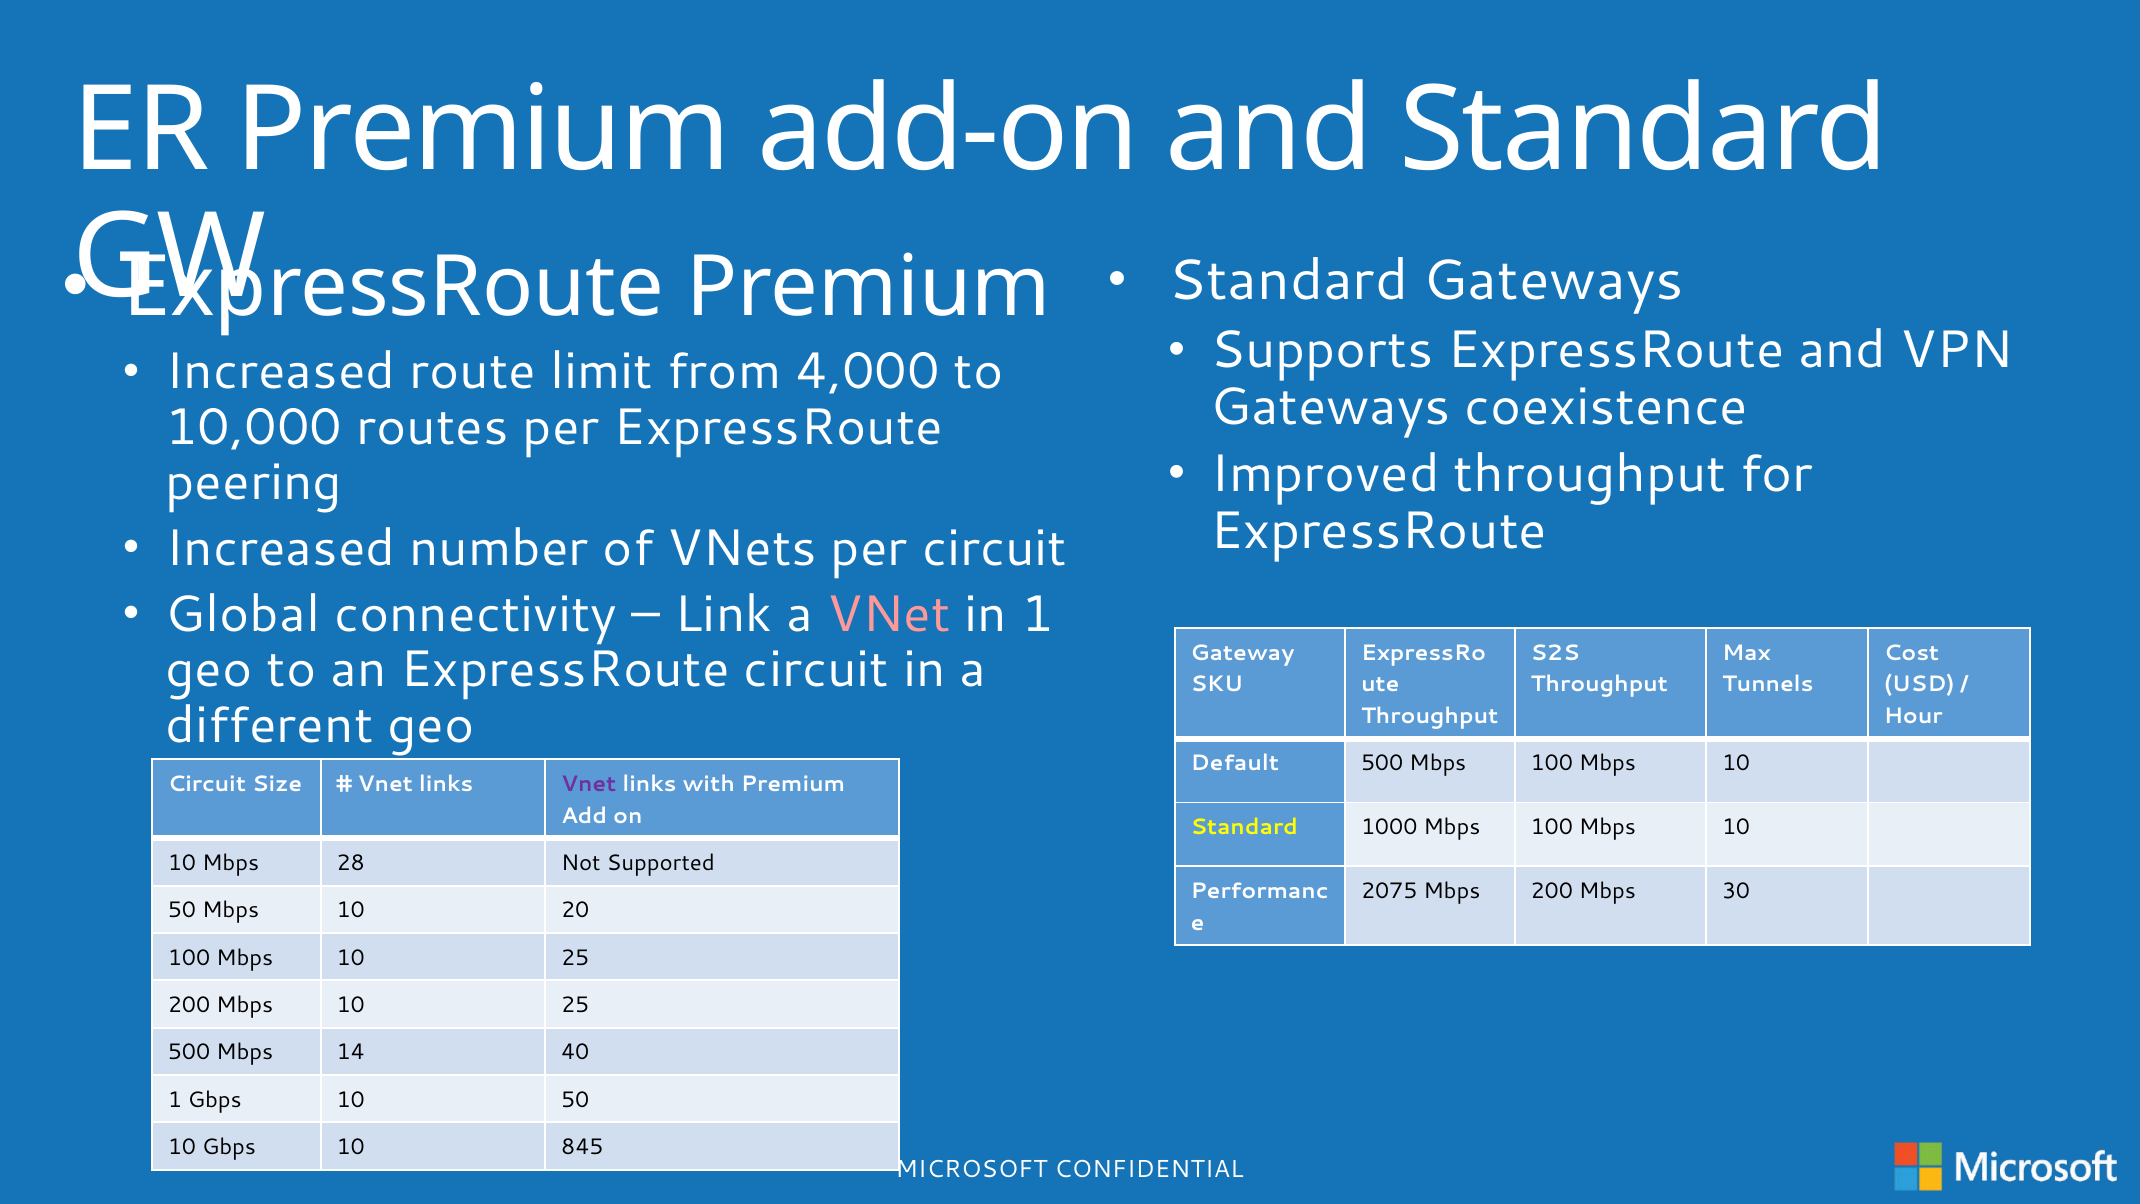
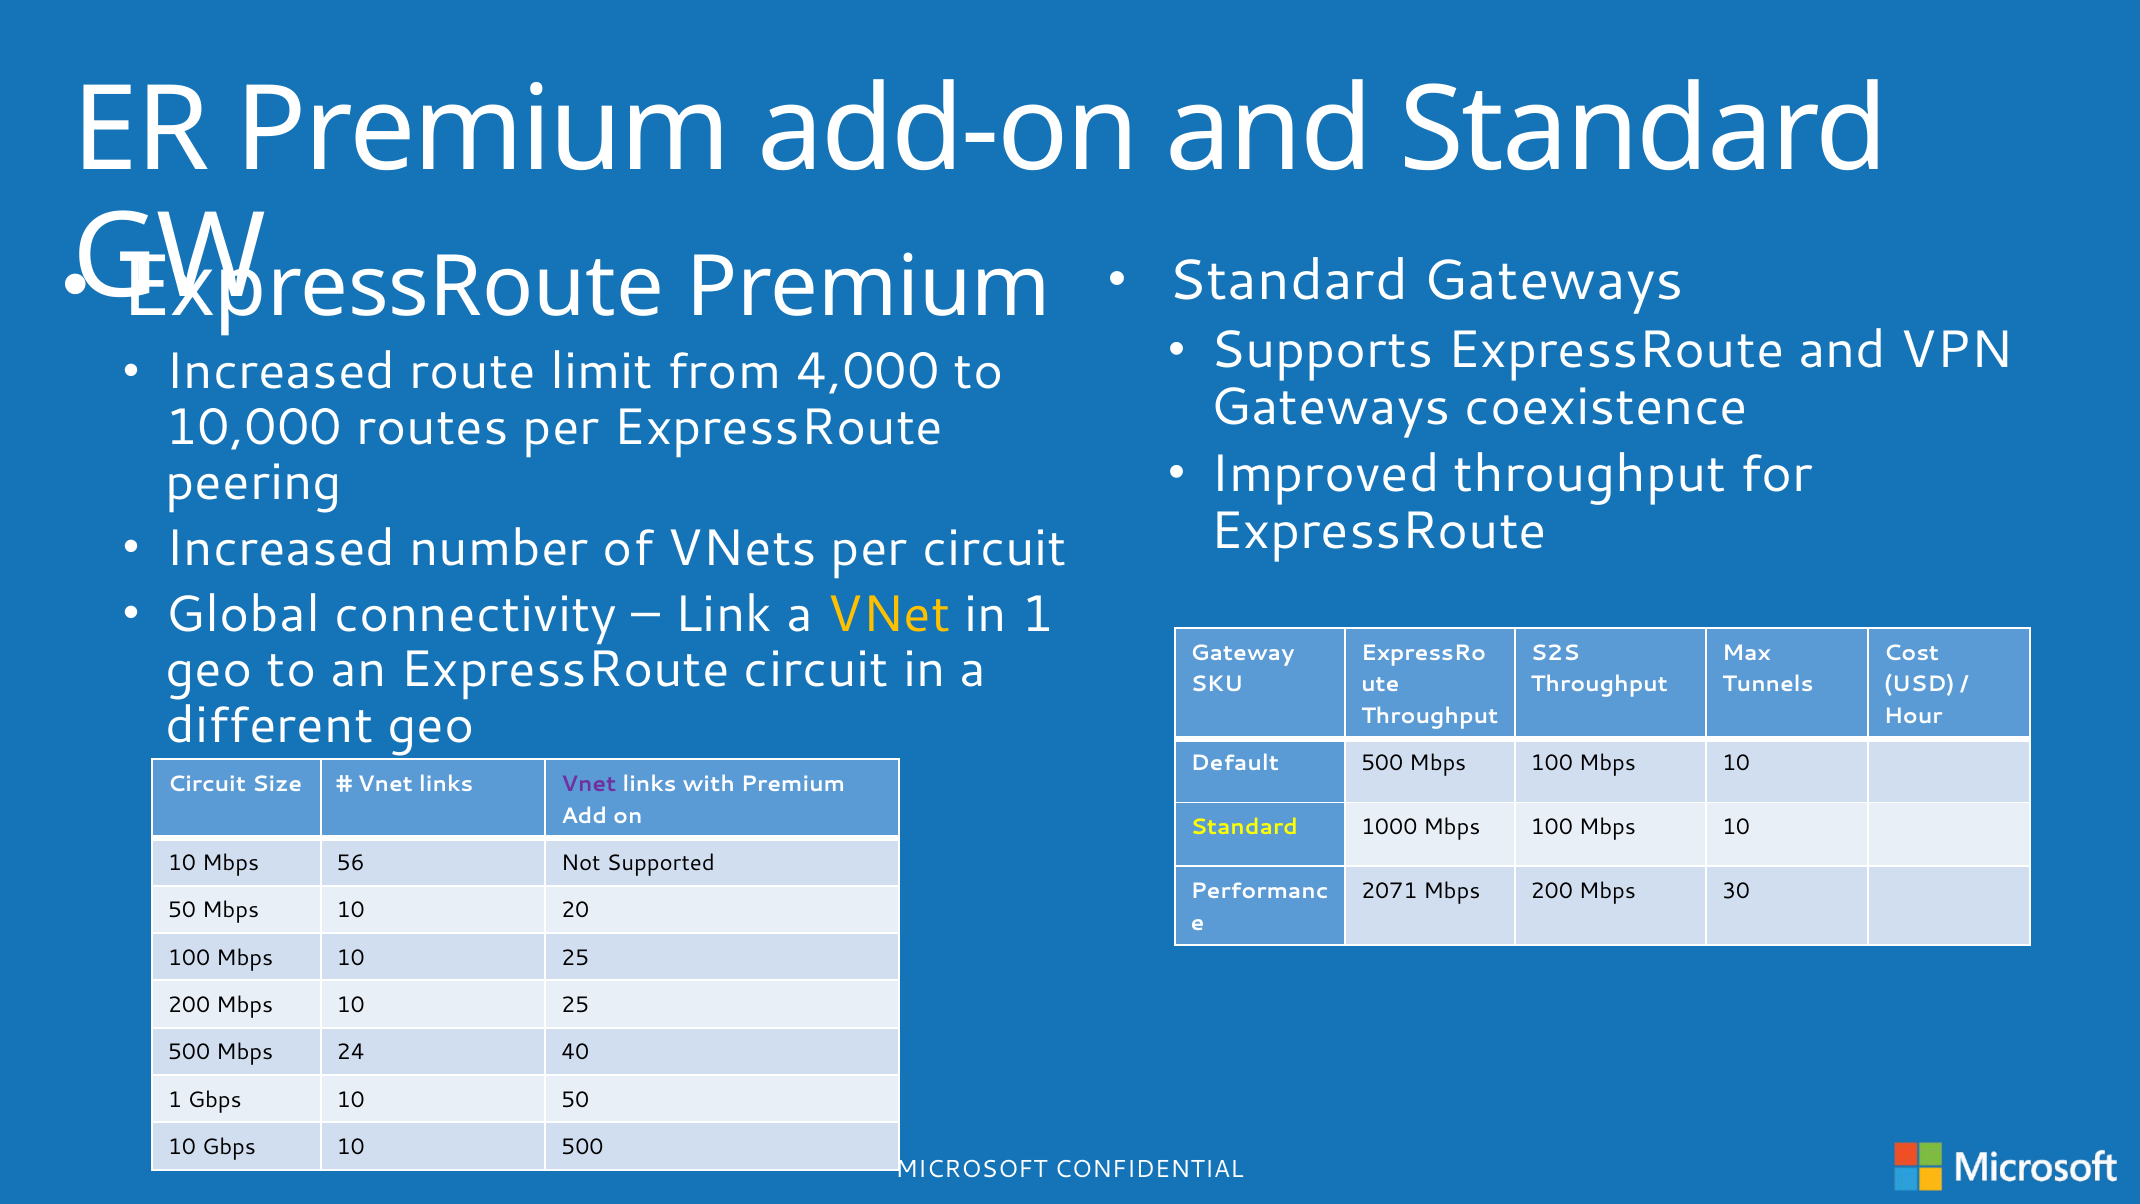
VNet colour: pink -> yellow (889, 614)
28: 28 -> 56 (351, 863)
2075: 2075 -> 2071 (1389, 891)
14: 14 -> 24 (351, 1052)
10 845: 845 -> 500 (582, 1147)
